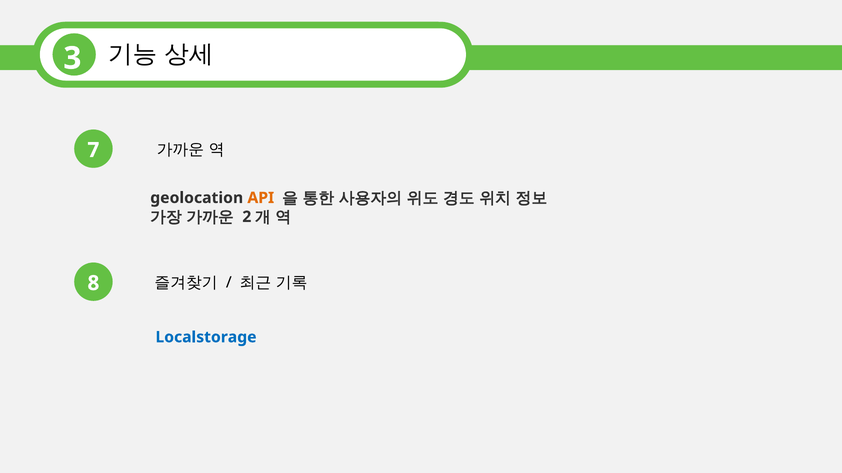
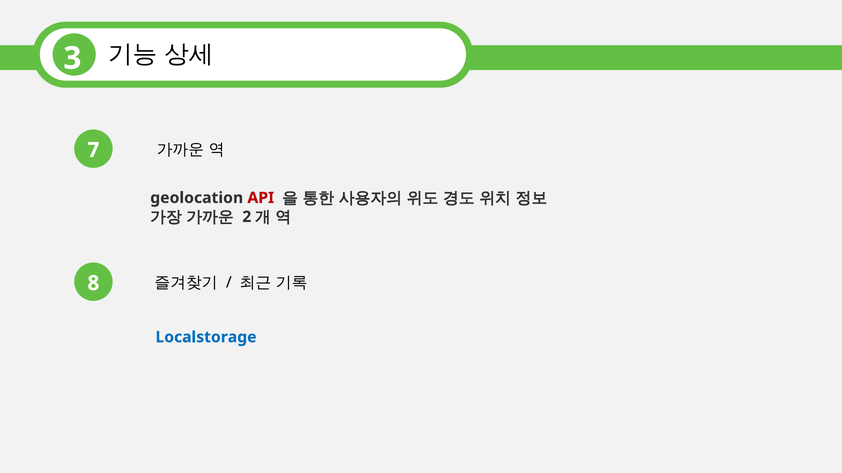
API colour: orange -> red (261, 198)
